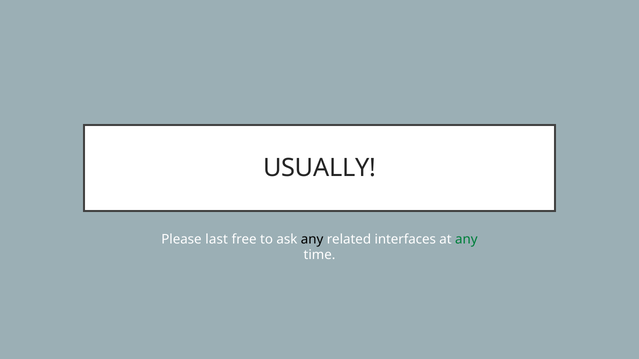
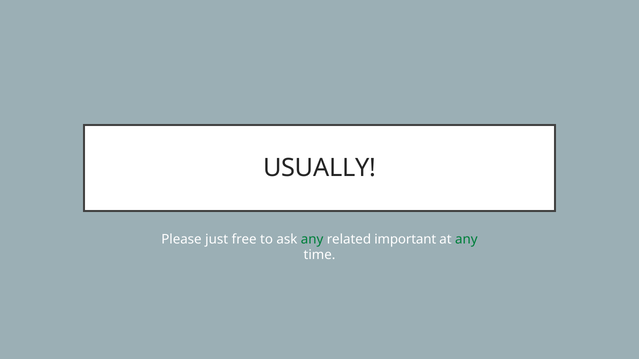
last: last -> just (217, 239)
any colour: black -> green (312, 239)
interfaces: interfaces -> important (405, 239)
